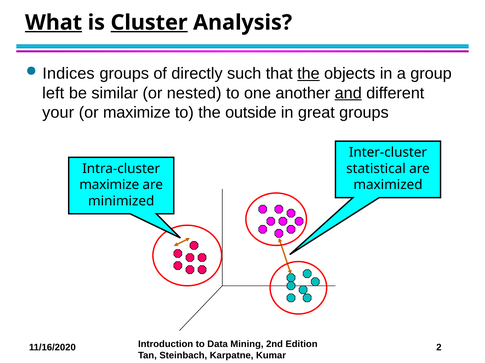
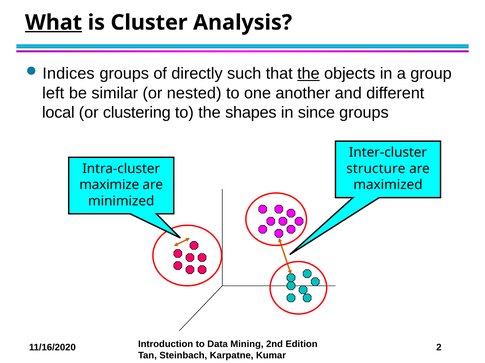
Cluster underline: present -> none (149, 23)
and underline: present -> none (348, 93)
your: your -> local (58, 113)
or maximize: maximize -> clustering (137, 113)
outside: outside -> shapes (251, 113)
great: great -> since (316, 113)
statistical: statistical -> structure (376, 169)
